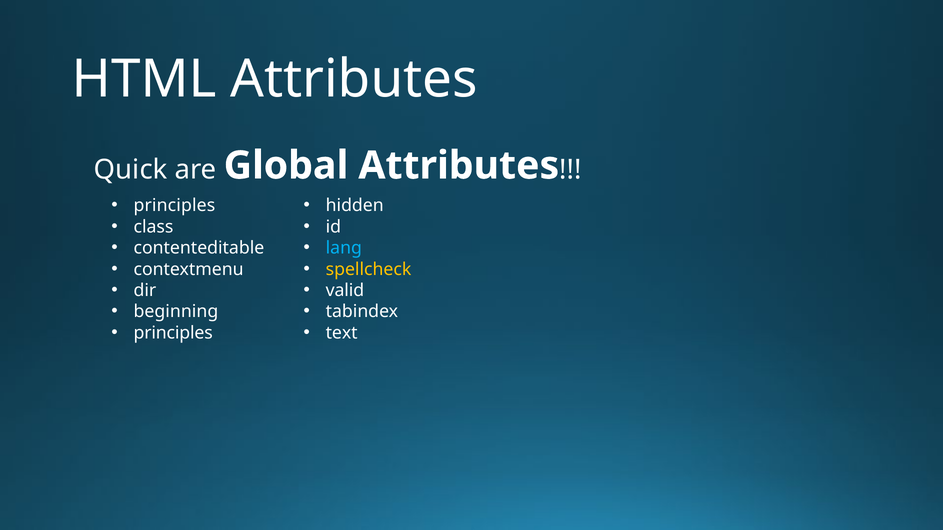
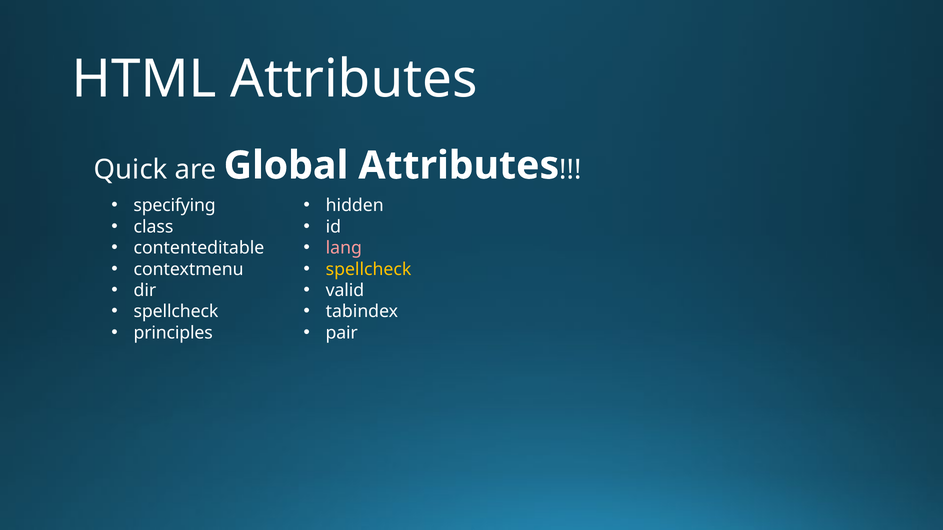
principles: principles -> specifying (175, 206)
lang colour: light blue -> pink (344, 248)
beginning: beginning -> spellcheck (176, 312)
text: text -> pair (342, 333)
